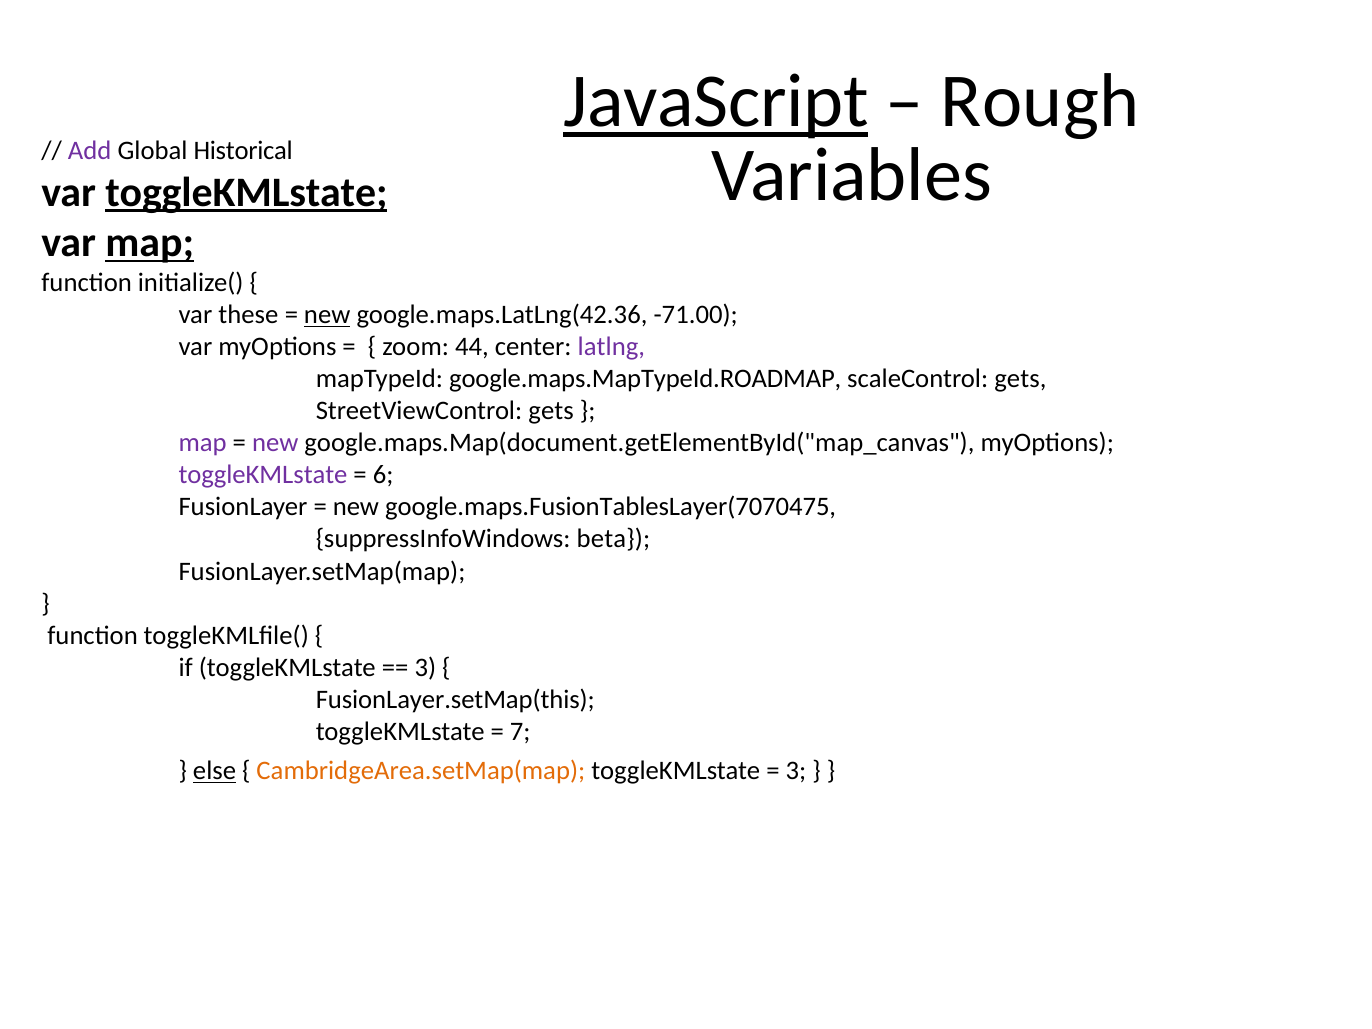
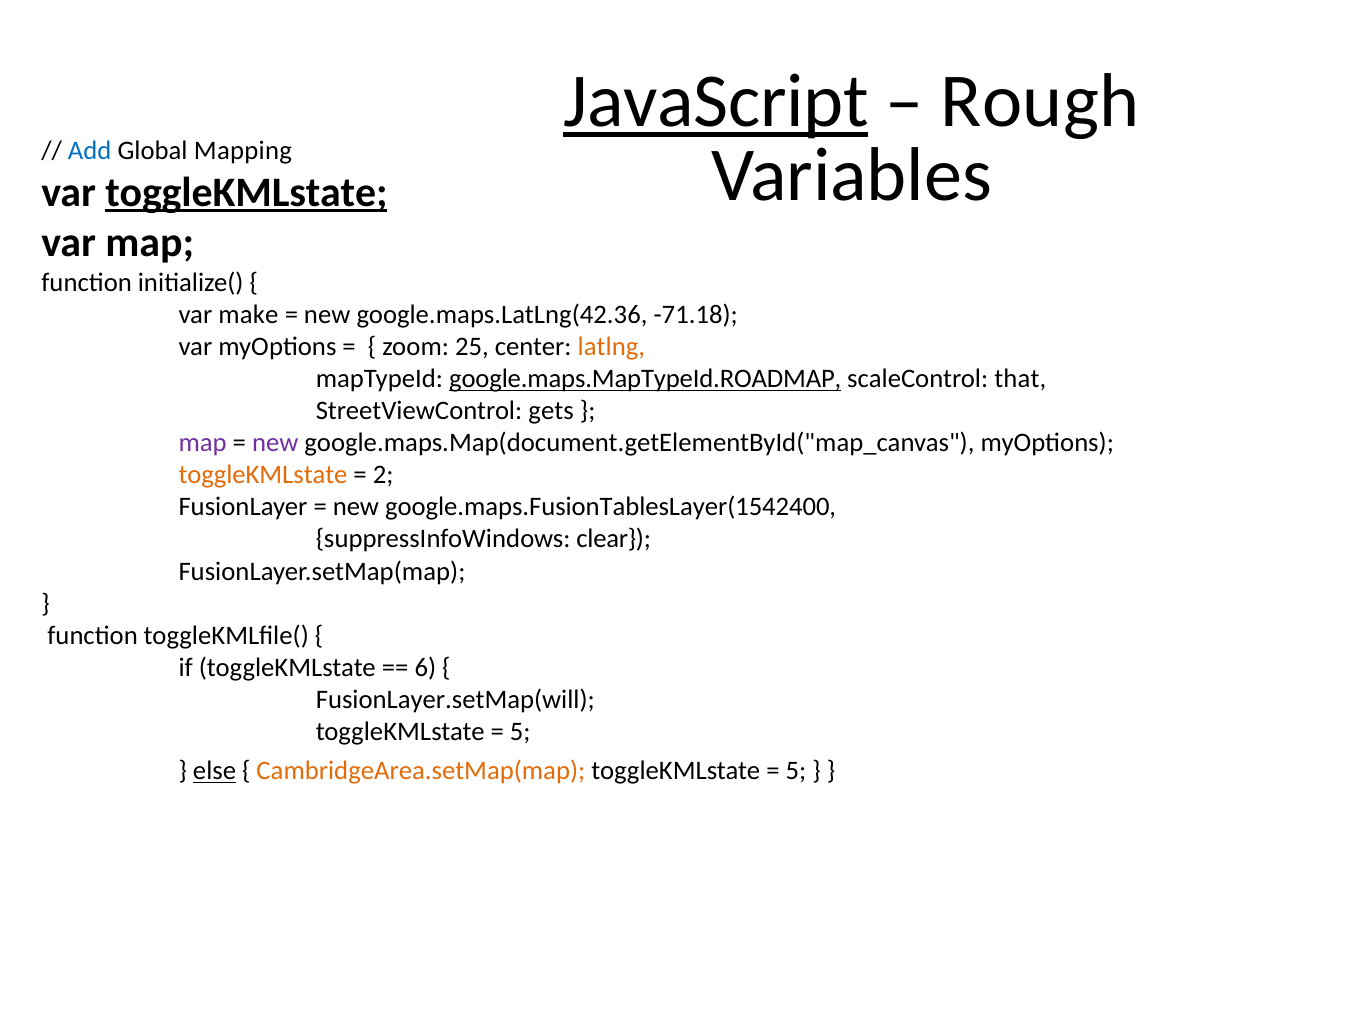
Add colour: purple -> blue (90, 150)
Historical: Historical -> Mapping (243, 150)
map underline: present -> none (150, 243)
these: these -> make (248, 315)
new underline: present -> none (327, 315)
-71.00: -71.00 -> -71.18 (696, 315)
44: 44 -> 25 (472, 347)
latlng colour: purple -> orange (611, 347)
google.maps.MapTypeId.ROADMAP underline: none -> present (645, 379)
scaleControl gets: gets -> that (1020, 379)
toggleKMLstate colour: purple -> orange (263, 475)
6: 6 -> 2 (383, 475)
google.maps.FusionTablesLayer(7070475: google.maps.FusionTablesLayer(7070475 -> google.maps.FusionTablesLayer(1542400 (611, 507)
beta: beta -> clear (614, 539)
3: 3 -> 6 (425, 667)
FusionLayer.setMap(this: FusionLayer.setMap(this -> FusionLayer.setMap(will (455, 699)
7: 7 -> 5 (520, 731)
3: 3 -> 5 (796, 771)
